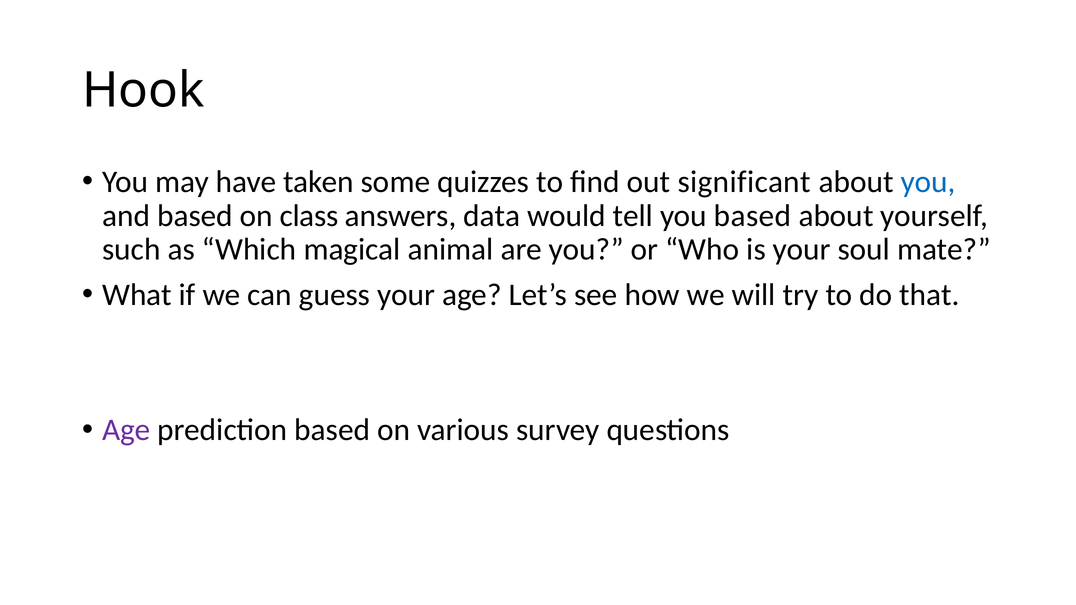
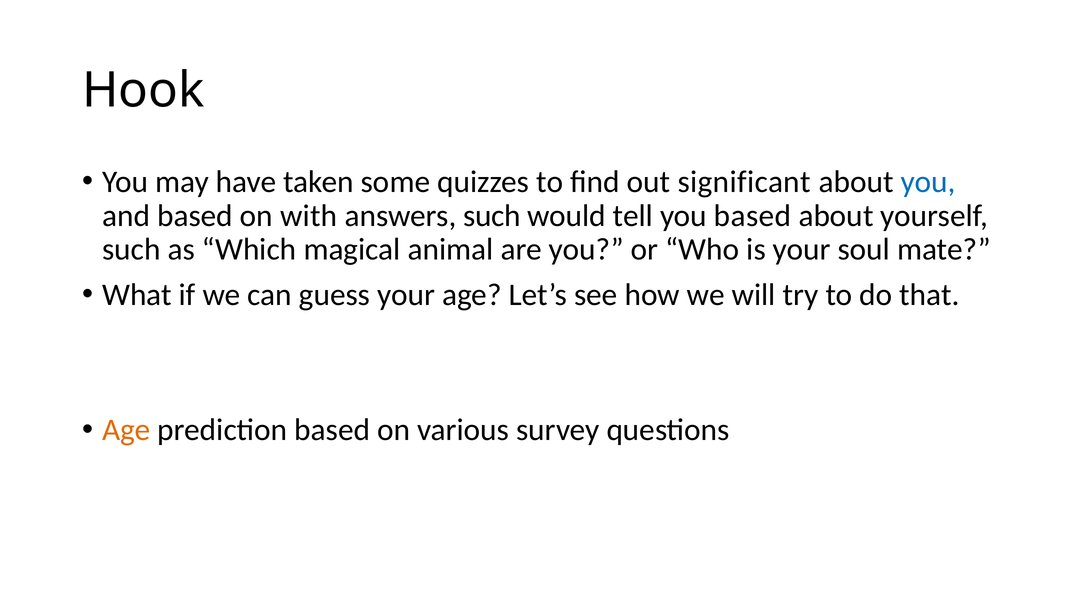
class: class -> with (309, 216)
answers data: data -> such (492, 216)
Age colour: purple -> orange (126, 430)
